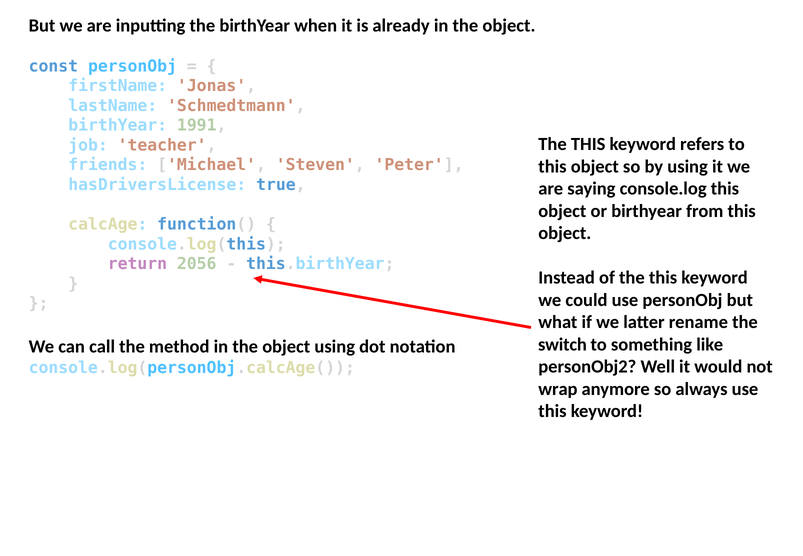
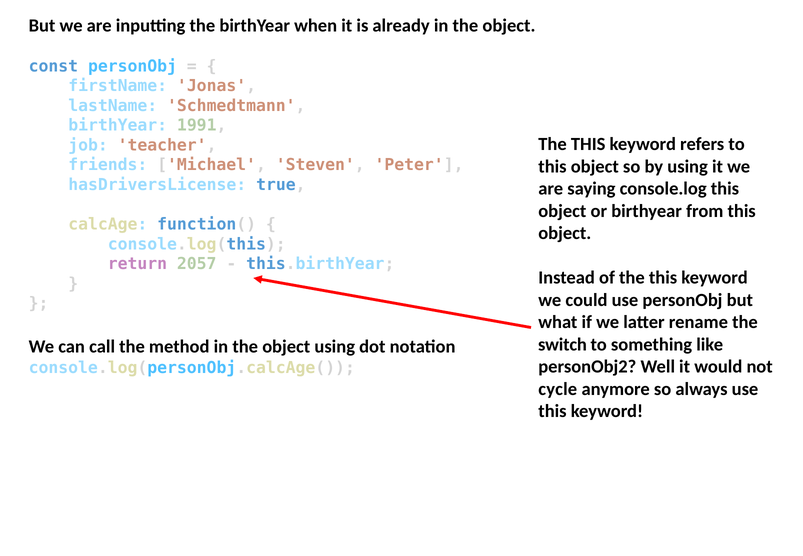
2056: 2056 -> 2057 (197, 264)
wrap: wrap -> cycle (558, 389)
